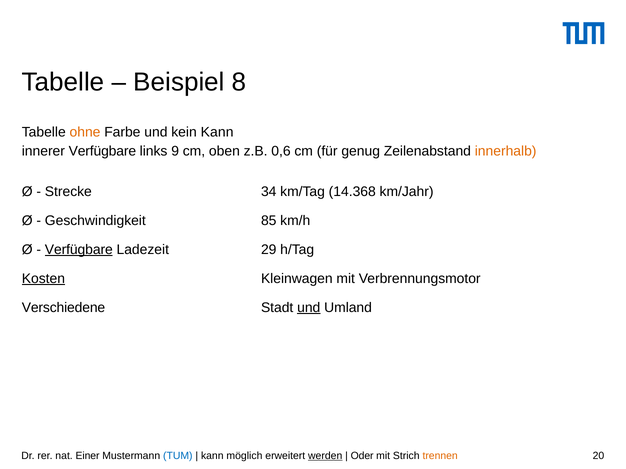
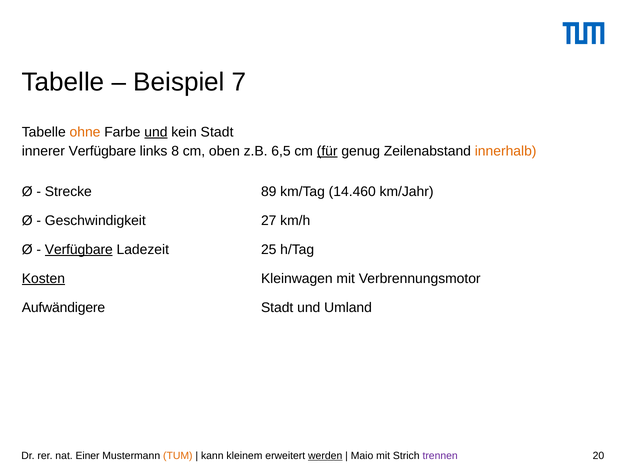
8: 8 -> 7 (239, 82)
und underline: none -> present (156, 132)
kein Kann: Kann -> Stadt (217, 132)
9: 9 -> 8 (175, 151)
0,6: 0,6 -> 6,5 (281, 151)
für underline: none -> present (327, 151)
34: 34 -> 89 (269, 192)
14.368: 14.368 -> 14.460 (352, 192)
85: 85 -> 27 (269, 221)
29: 29 -> 25 (269, 250)
Verschiedene: Verschiedene -> Aufwändigere (63, 308)
und underline: present -> none (309, 308)
TUM colour: blue -> orange (178, 456)
möglich: möglich -> kleinem (244, 456)
Oder: Oder -> Maio (362, 456)
trennen colour: orange -> purple (440, 456)
